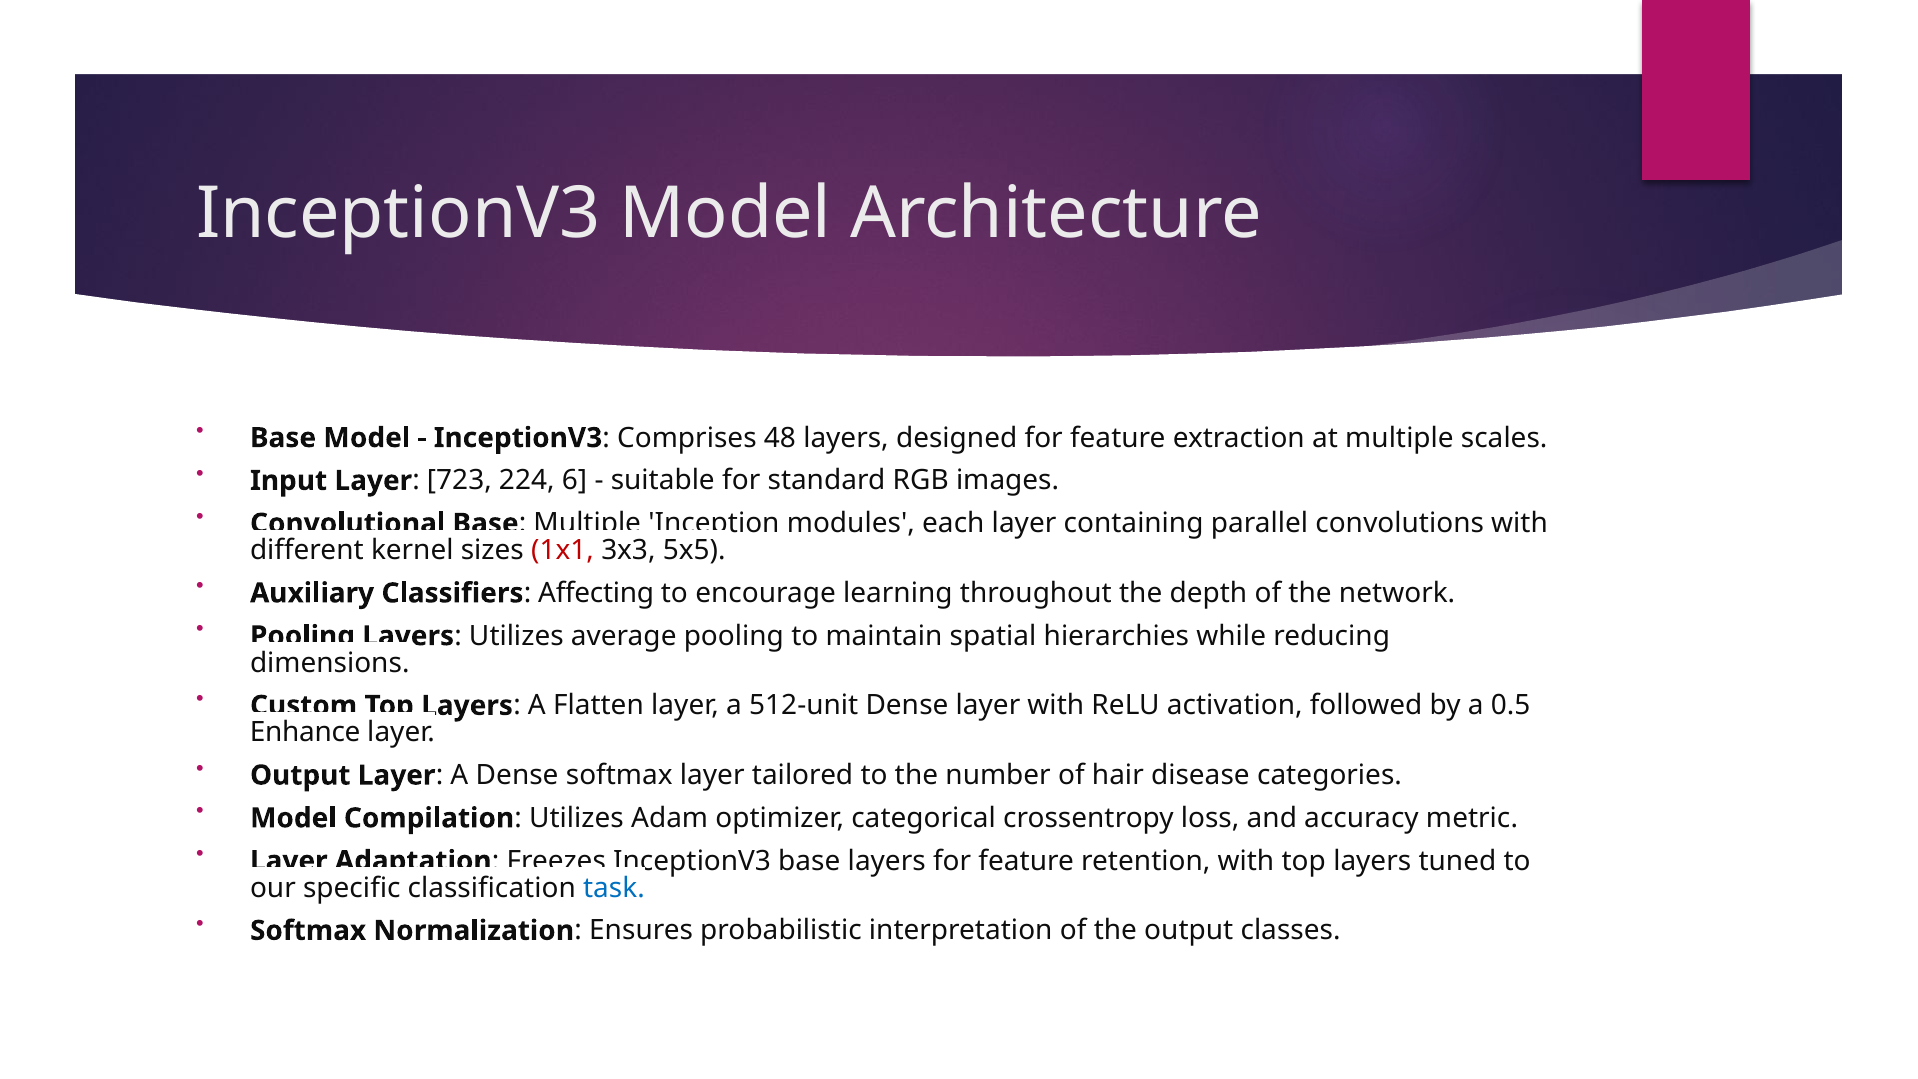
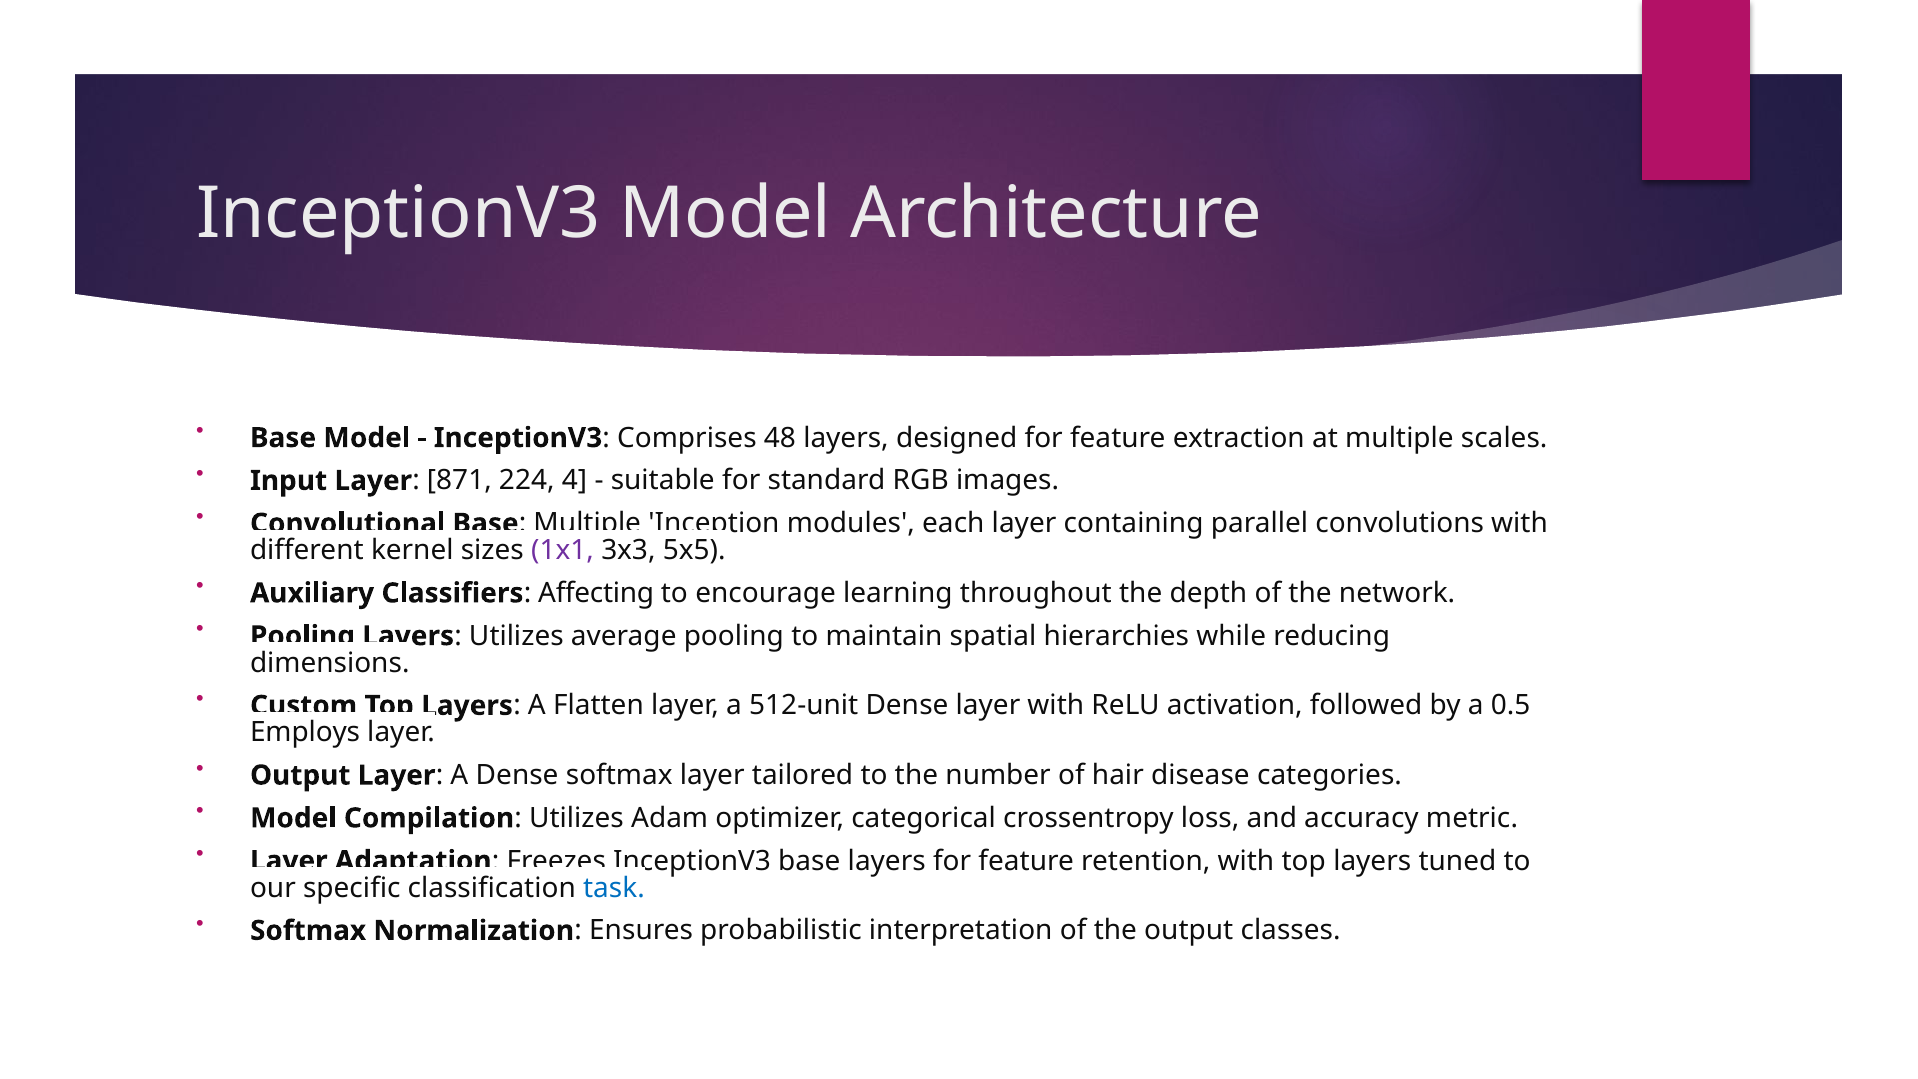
723: 723 -> 871 (459, 481)
6: 6 -> 4 (575, 481)
1x1 colour: red -> purple (563, 550)
Enhance: Enhance -> Employs (305, 732)
